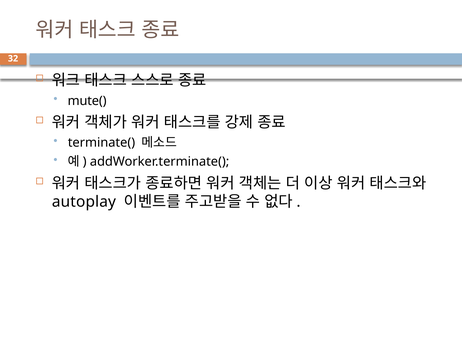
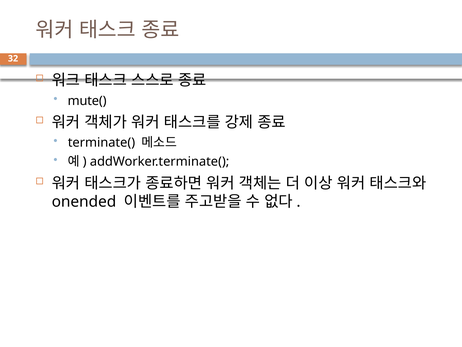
autoplay: autoplay -> onended (84, 202)
